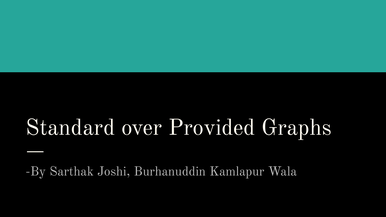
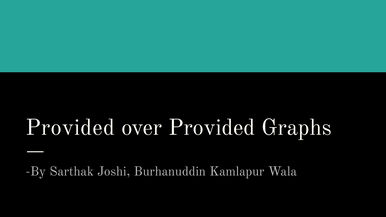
Standard: Standard -> Provided (70, 128)
